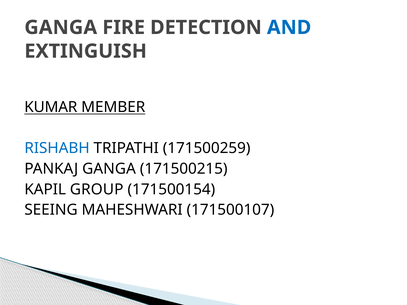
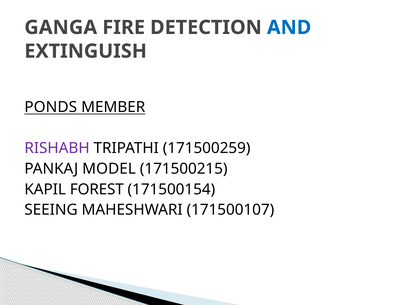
KUMAR: KUMAR -> PONDS (51, 107)
RISHABH colour: blue -> purple (57, 148)
PANKAJ GANGA: GANGA -> MODEL (109, 169)
GROUP: GROUP -> FOREST (97, 190)
